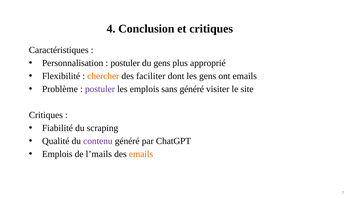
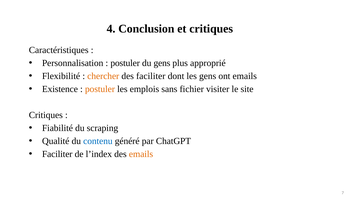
Problème: Problème -> Existence (60, 89)
postuler colour: purple -> orange (100, 89)
sans généré: généré -> fichier (192, 89)
contenu colour: purple -> blue (98, 141)
Emplois: Emplois -> Faciliter (57, 154)
l’mails: l’mails -> l’index (99, 154)
